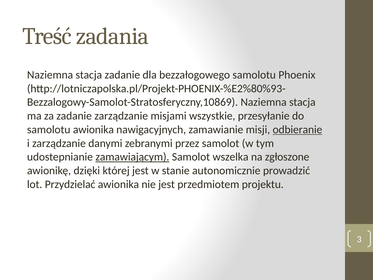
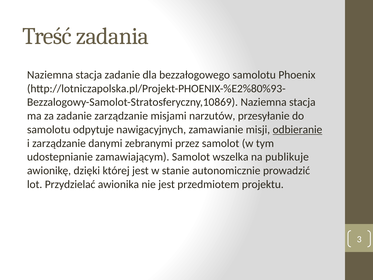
wszystkie: wszystkie -> narzutów (212, 116)
samolotu awionika: awionika -> odpytuje (93, 129)
zamawiającym underline: present -> none (132, 157)
zgłoszone: zgłoszone -> publikuje (287, 157)
